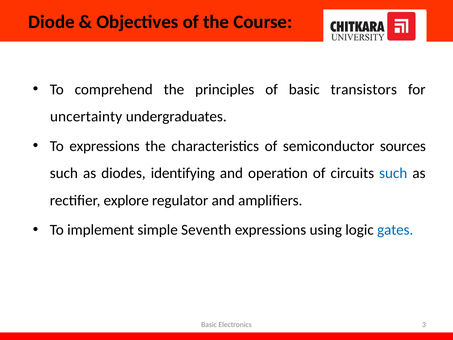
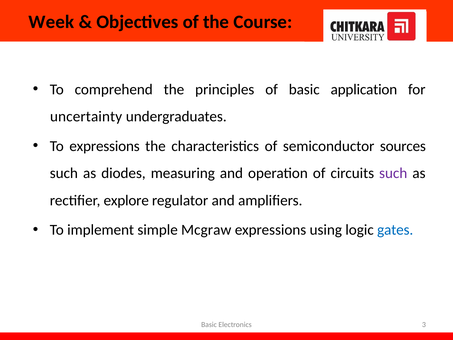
Diode: Diode -> Week (51, 22)
transistors: transistors -> application (364, 89)
identifying: identifying -> measuring (183, 173)
such colour: blue -> purple (393, 173)
Seventh: Seventh -> Mcgraw (206, 230)
